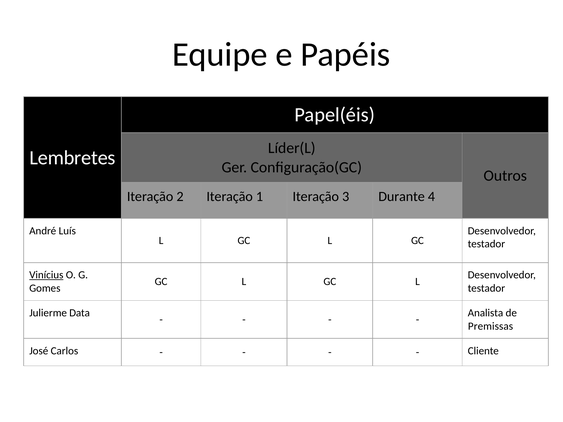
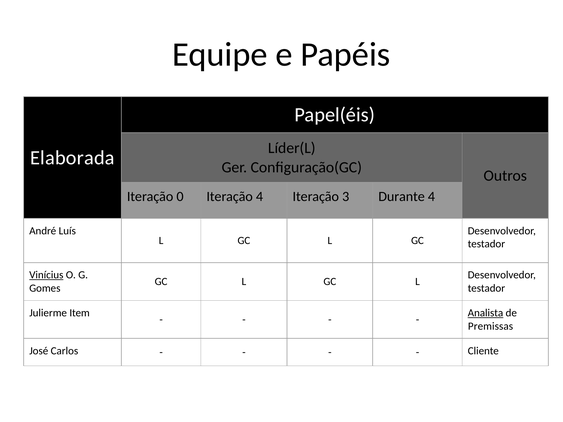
Lembretes: Lembretes -> Elaborada (72, 158)
2: 2 -> 0 (180, 197)
Iteração 1: 1 -> 4 (260, 197)
Data: Data -> Item (80, 313)
Analista underline: none -> present (486, 313)
